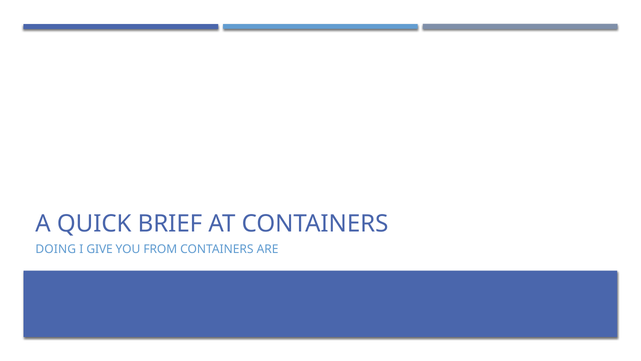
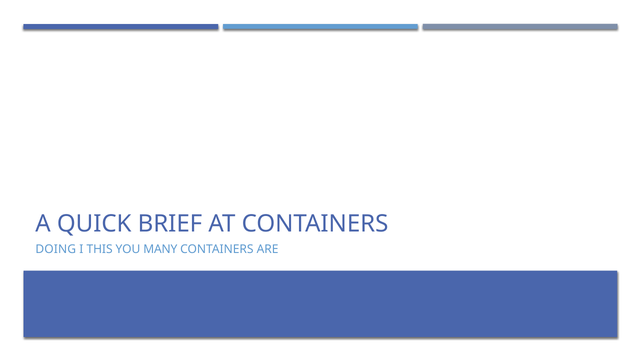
GIVE: GIVE -> THIS (100, 249)
FROM: FROM -> MANY (160, 249)
